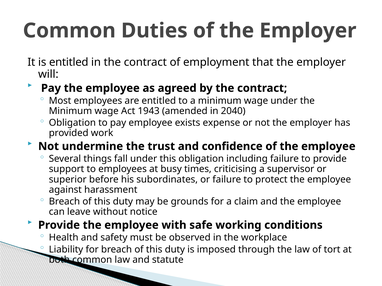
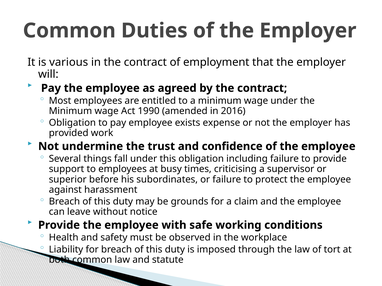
is entitled: entitled -> various (69, 62)
1943: 1943 -> 1990 (149, 111)
2040: 2040 -> 2016 (233, 111)
